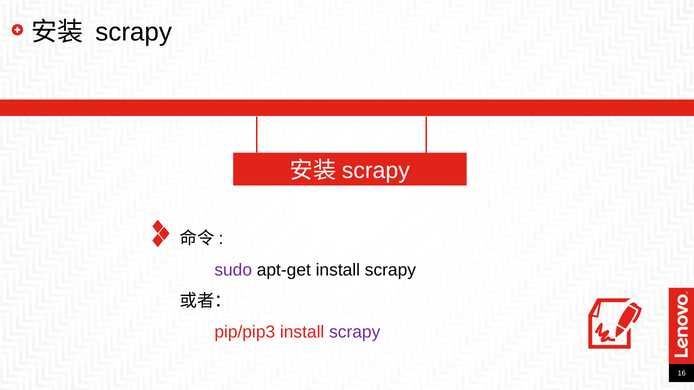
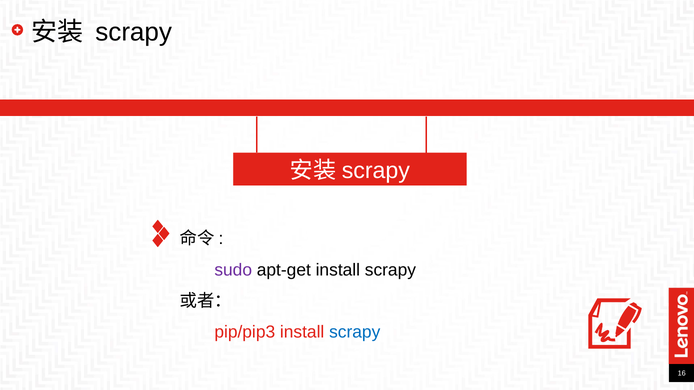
scrapy colour: purple -> blue (355, 333)
